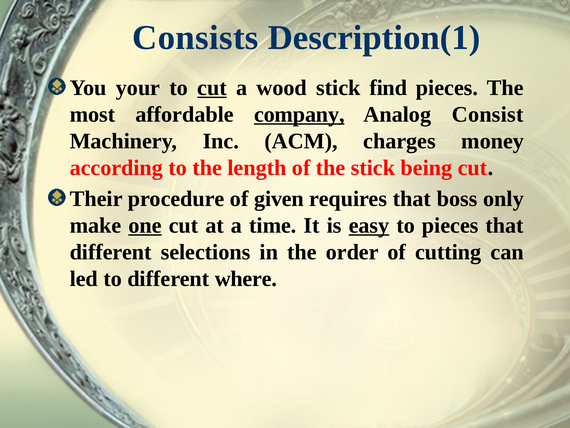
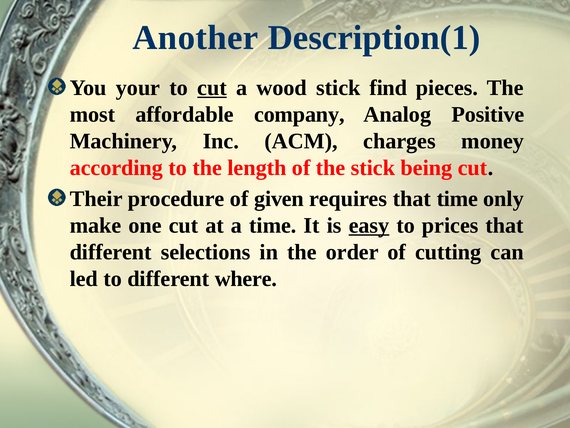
Consists: Consists -> Another (195, 38)
company underline: present -> none (299, 114)
Consist: Consist -> Positive (488, 114)
that boss: boss -> time (457, 199)
one underline: present -> none (145, 225)
to pieces: pieces -> prices (450, 225)
